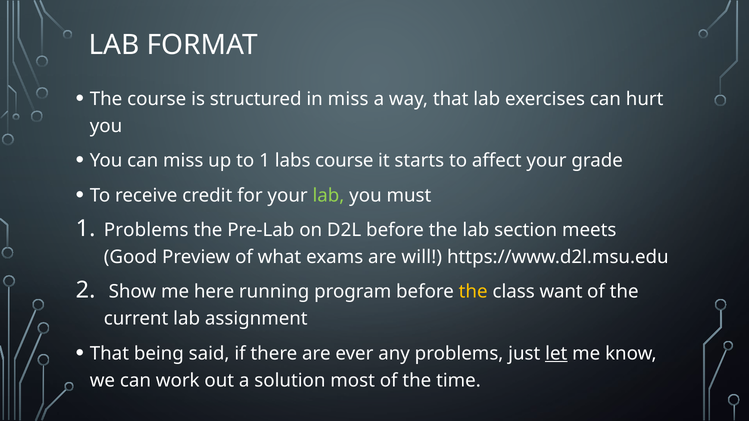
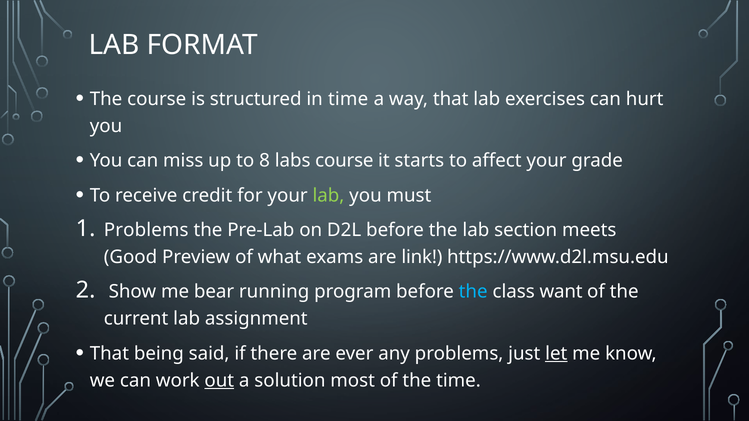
in miss: miss -> time (348, 99)
to 1: 1 -> 8 (265, 161)
will: will -> link (422, 257)
here: here -> bear (214, 292)
the colour: yellow -> light blue (473, 292)
out underline: none -> present (219, 381)
